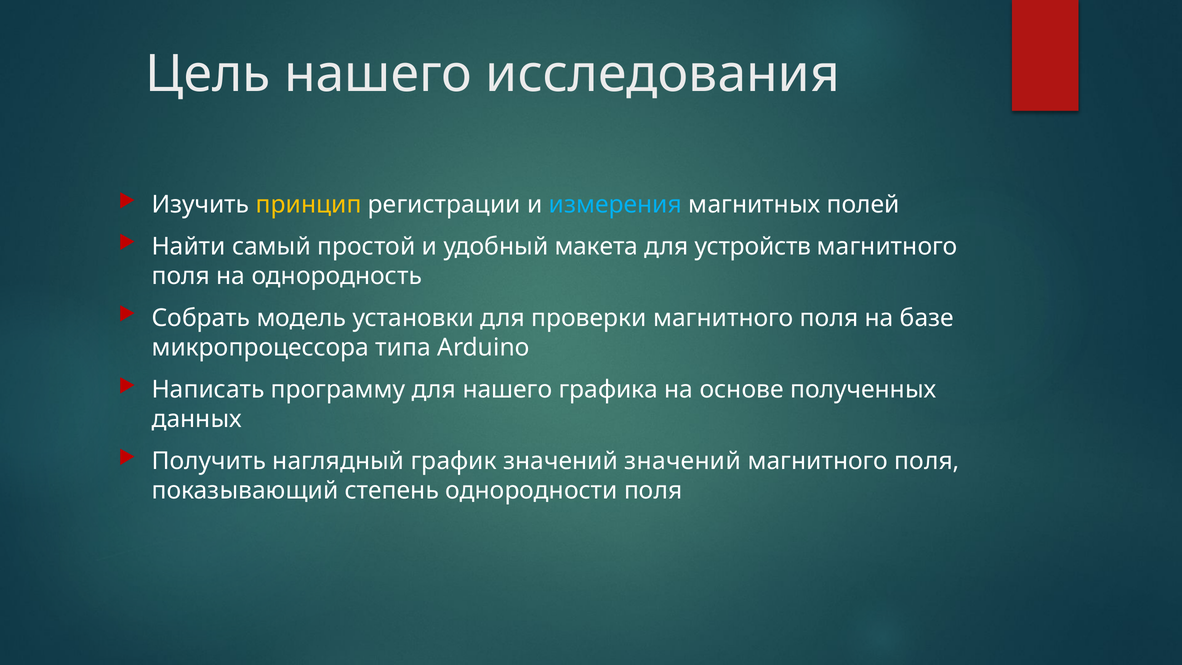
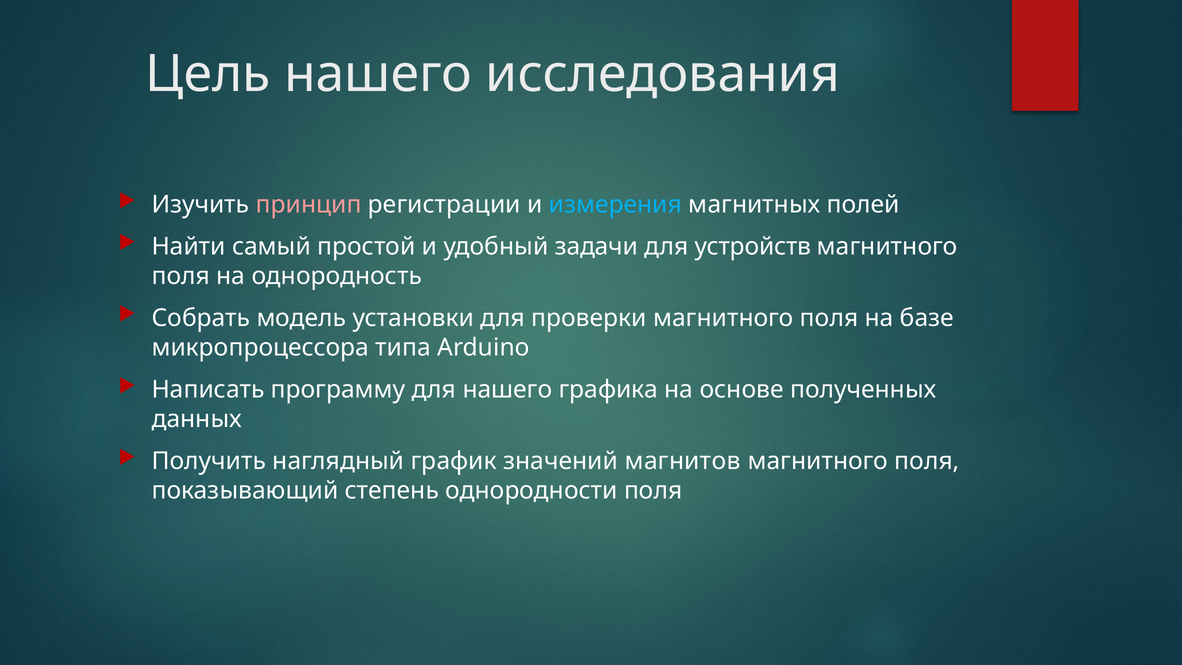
принцип colour: yellow -> pink (309, 205)
макета: макета -> задачи (596, 247)
значений значений: значений -> магнитов (683, 461)
